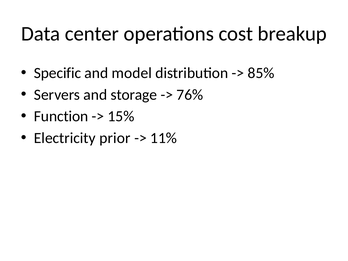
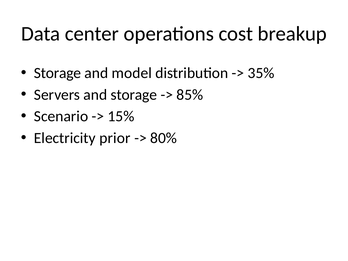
Specific: Specific -> Storage (58, 73)
85%: 85% -> 35% (261, 73)
76%: 76% -> 85% (190, 95)
Function: Function -> Scenario (61, 116)
11%: 11% -> 80% (164, 138)
